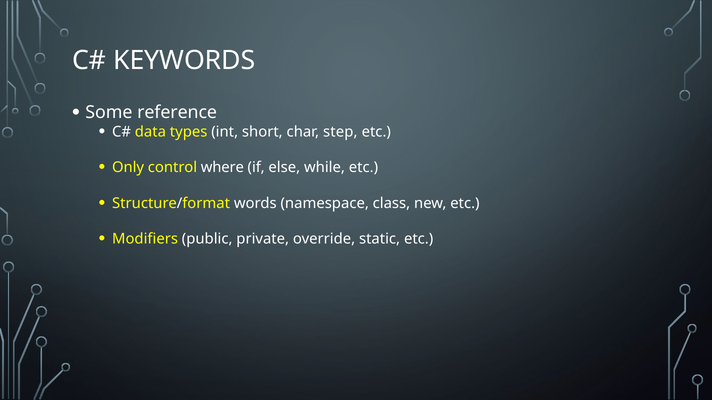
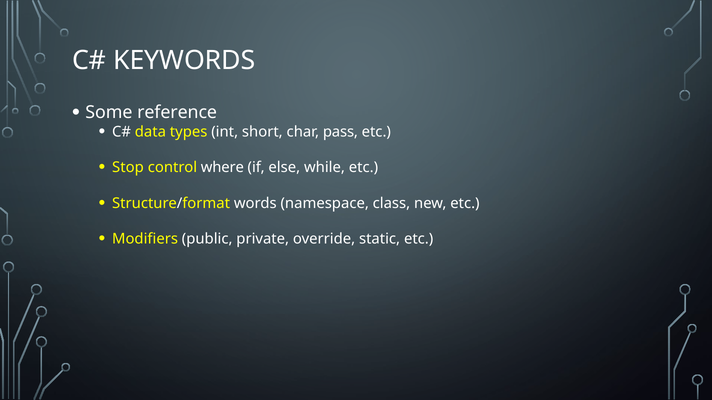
step: step -> pass (340, 132)
Only: Only -> Stop (128, 168)
